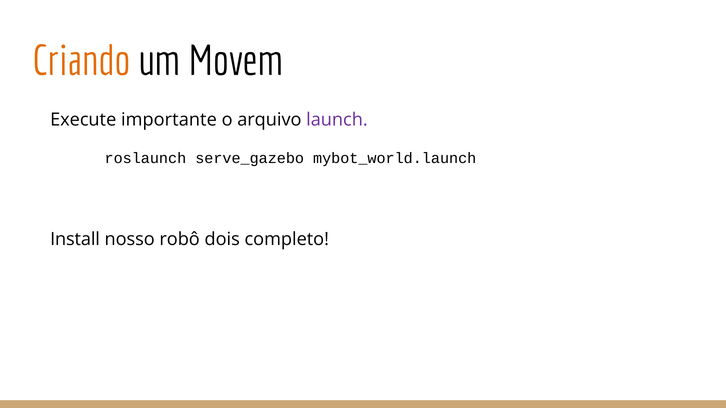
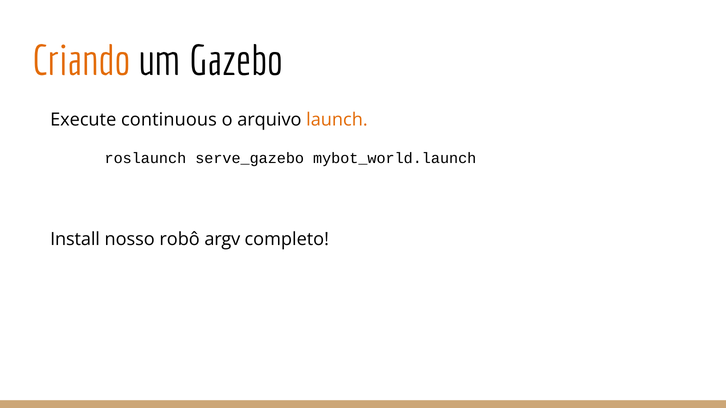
Movem: Movem -> Gazebo (236, 61)
importante: importante -> continuous (169, 120)
launch colour: purple -> orange (337, 120)
dois: dois -> argv (222, 239)
